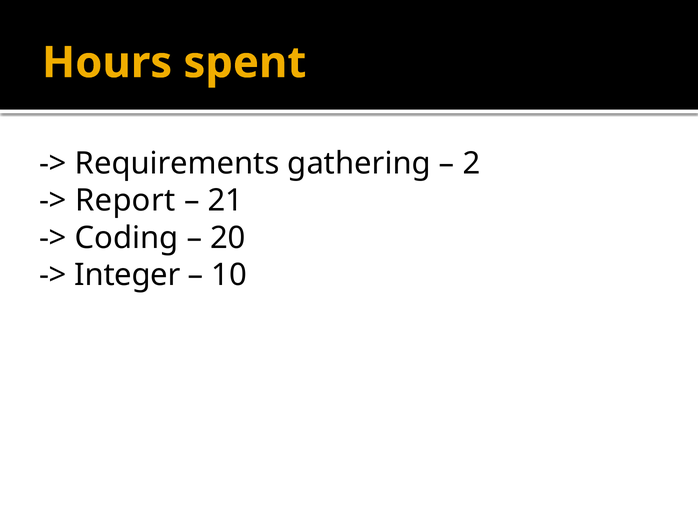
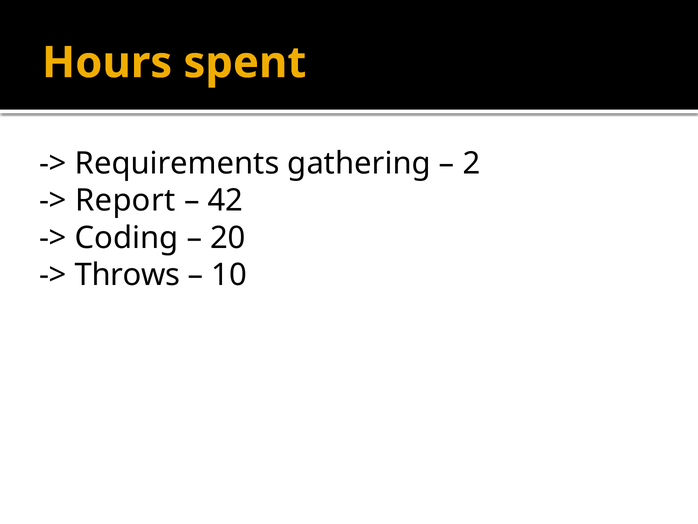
21: 21 -> 42 (225, 201)
Integer: Integer -> Throws (127, 275)
